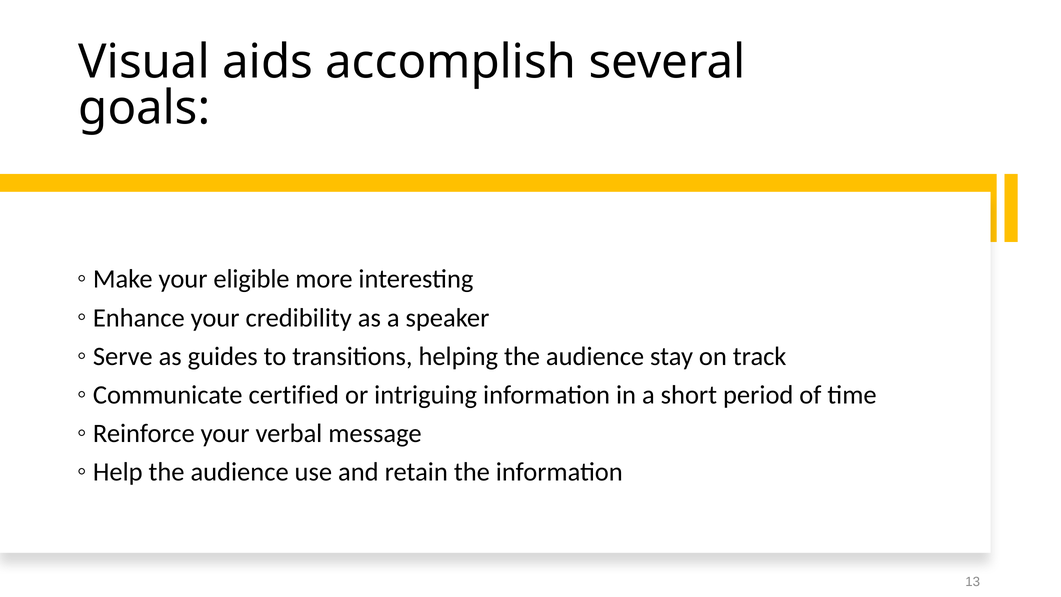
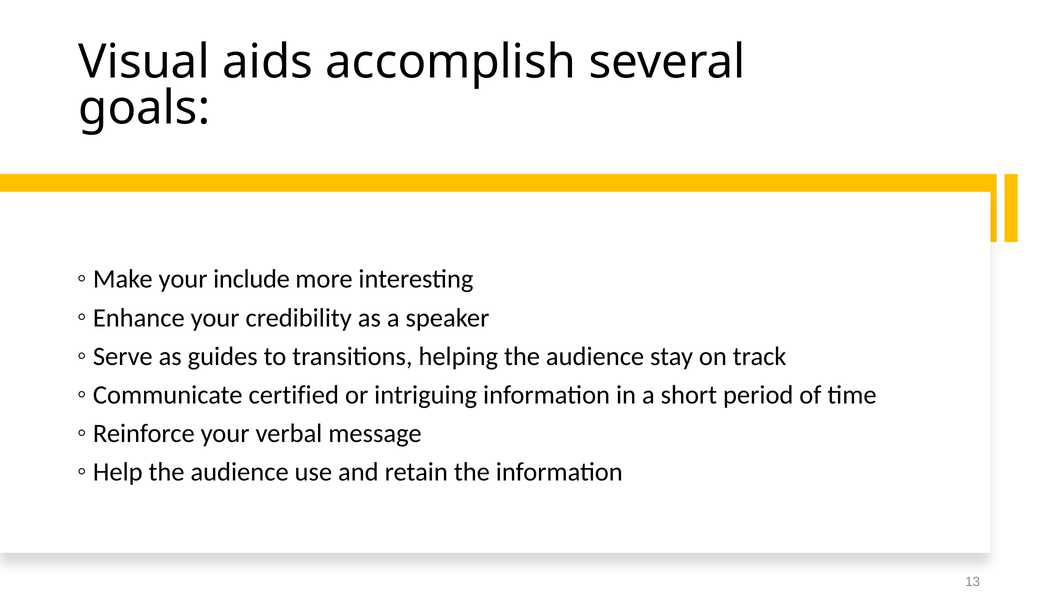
eligible: eligible -> include (252, 279)
